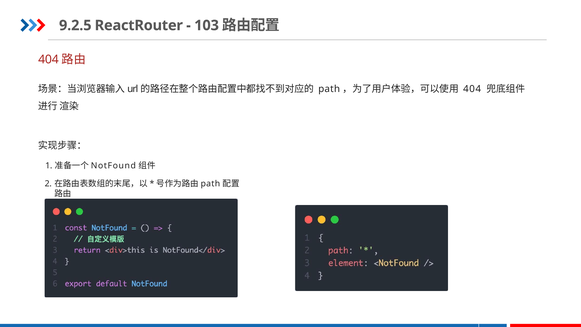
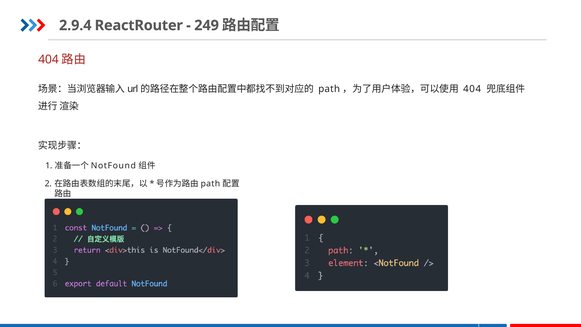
9.2.5: 9.2.5 -> 2.9.4 (75, 25)
103: 103 -> 249 (207, 25)
